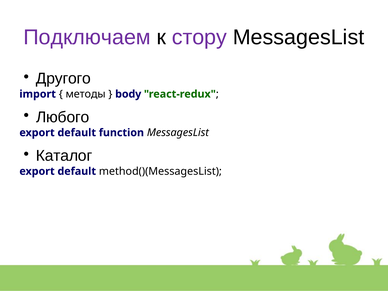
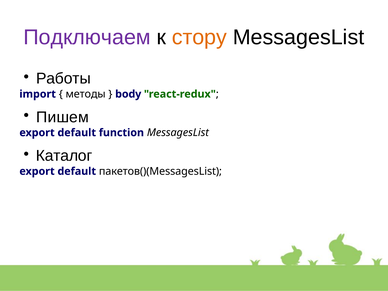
стору colour: purple -> orange (199, 37)
Другого: Другого -> Работы (63, 79)
Любого: Любого -> Пишем (63, 117)
method()(MessagesList: method()(MessagesList -> пакетов()(MessagesList (160, 171)
